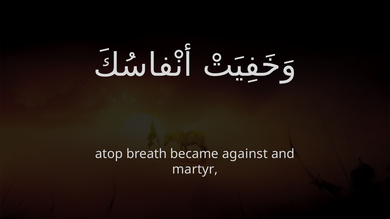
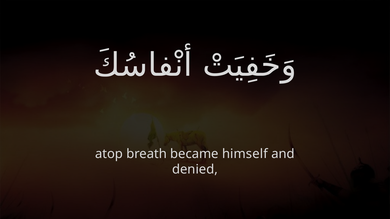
against: against -> himself (245, 154)
martyr: martyr -> denied (195, 170)
